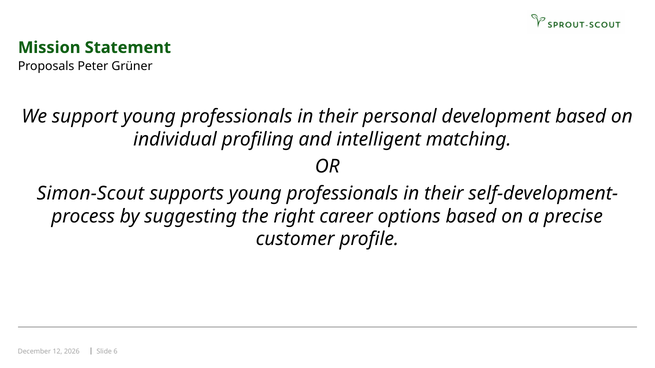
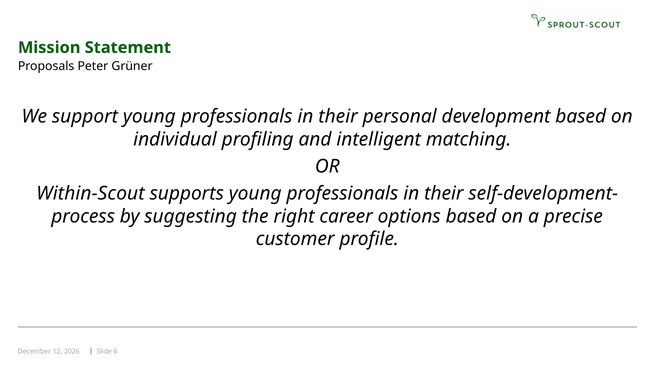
Simon-Scout: Simon-Scout -> Within-Scout (90, 194)
